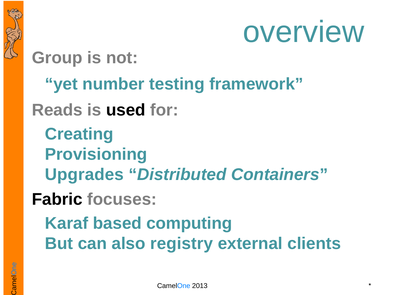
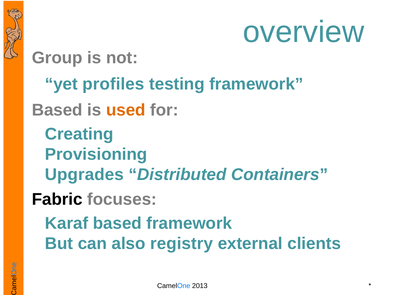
number: number -> profiles (113, 84)
Reads: Reads -> Based (57, 110)
used colour: black -> orange (126, 110)
based computing: computing -> framework (189, 224)
